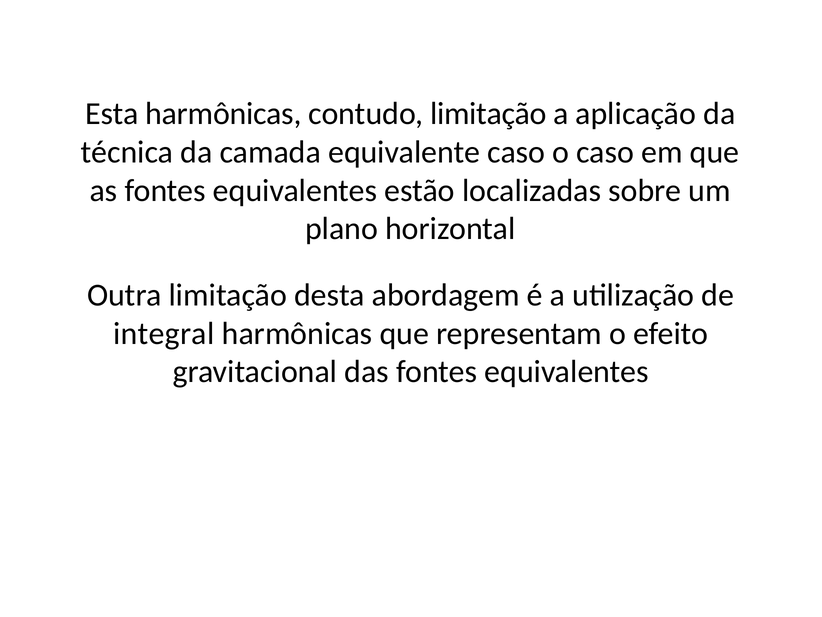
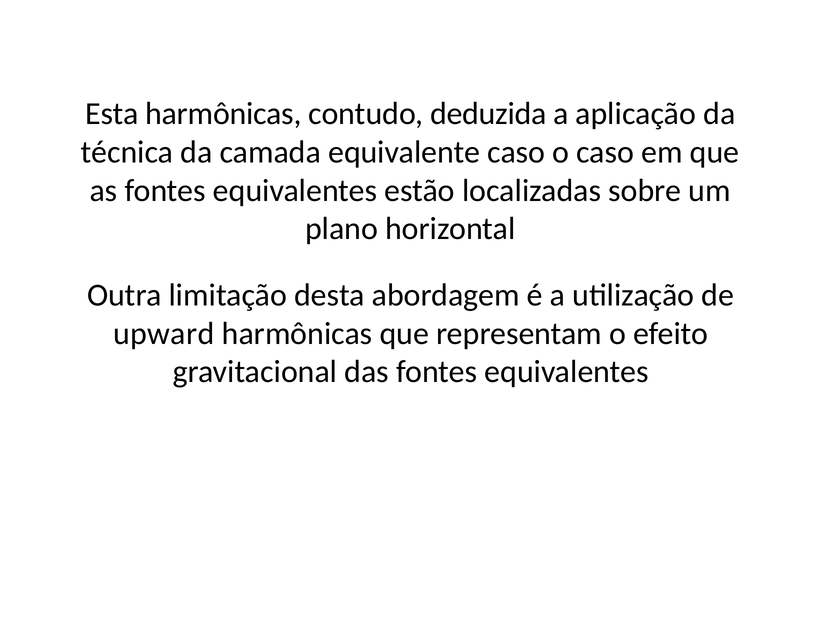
contudo limitação: limitação -> deduzida (488, 114)
integral: integral -> upward (164, 333)
